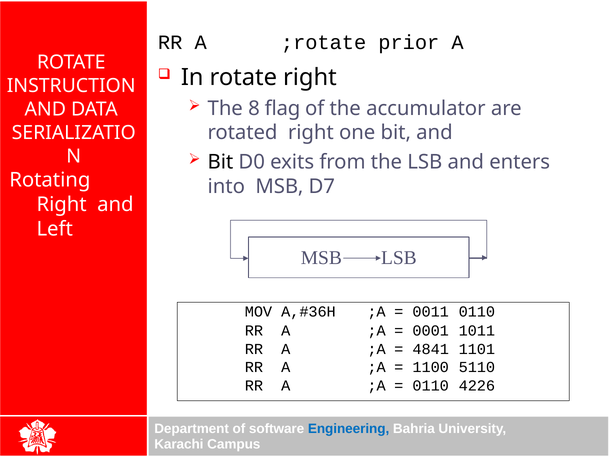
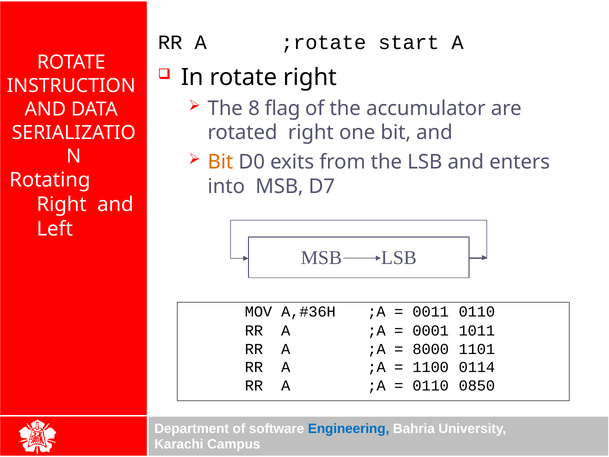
prior: prior -> start (409, 43)
Bit colour: black -> orange (220, 162)
4841: 4841 -> 8000 (431, 349)
5110: 5110 -> 0114 (477, 368)
4226: 4226 -> 0850 (477, 386)
